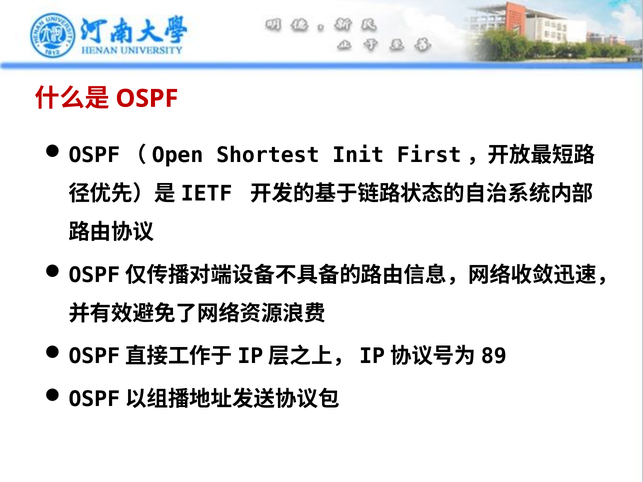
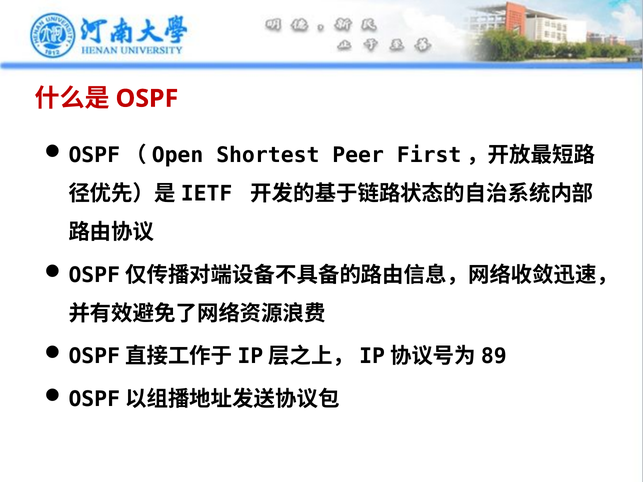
Init: Init -> Peer (358, 155)
